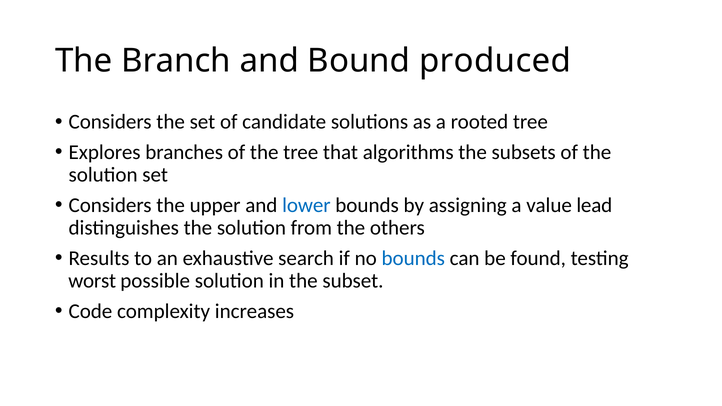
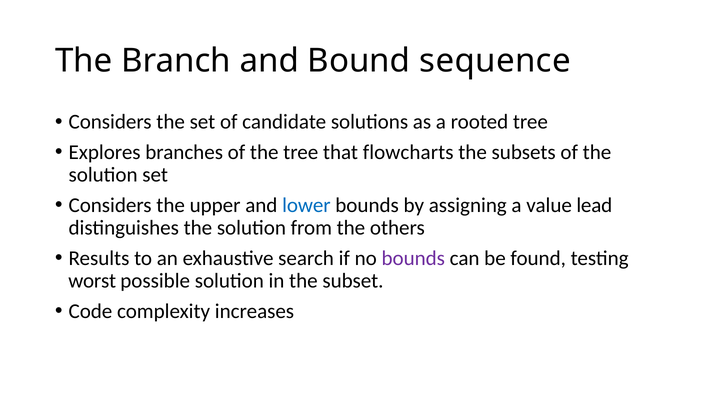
produced: produced -> sequence (495, 61)
algorithms: algorithms -> flowcharts (408, 152)
bounds colour: blue -> purple (413, 258)
